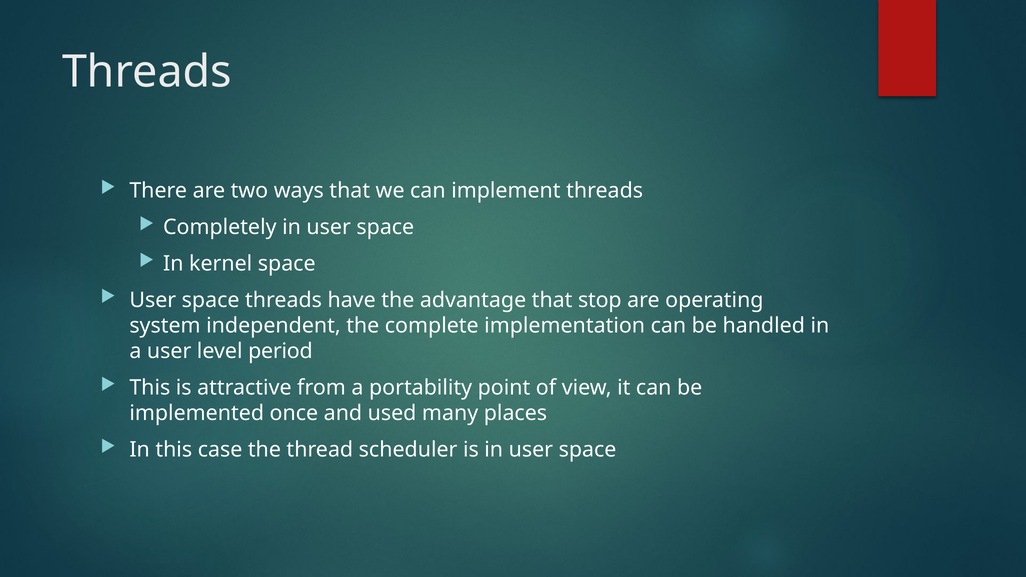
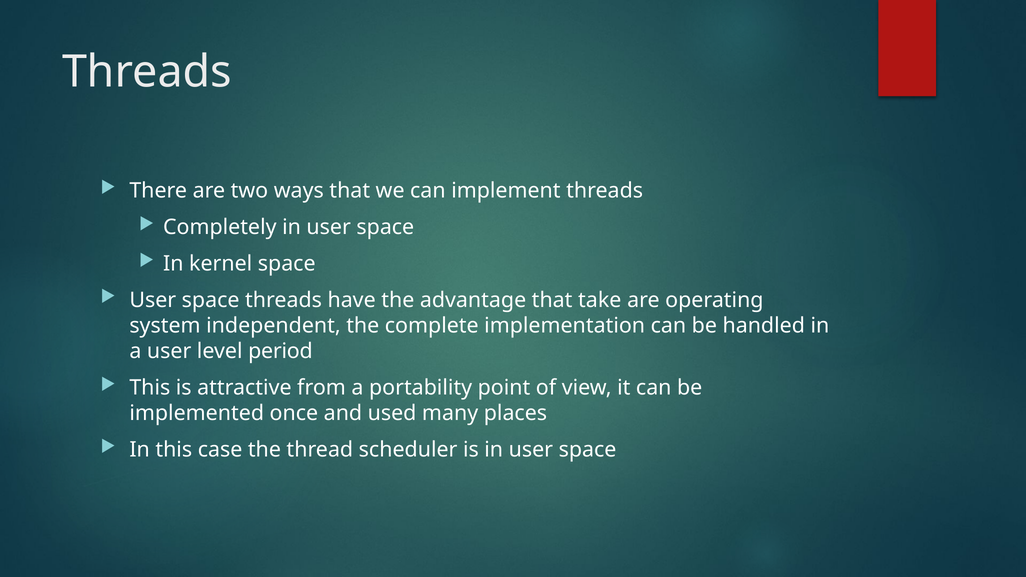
stop: stop -> take (600, 300)
